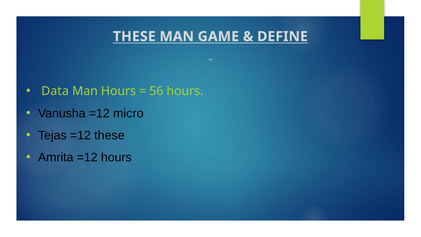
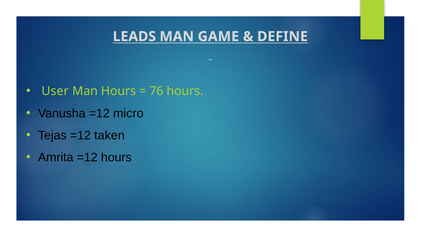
THESE: THESE -> LEADS (134, 36)
Data: Data -> User (55, 91)
56: 56 -> 76 (156, 91)
=12 these: these -> taken (109, 135)
